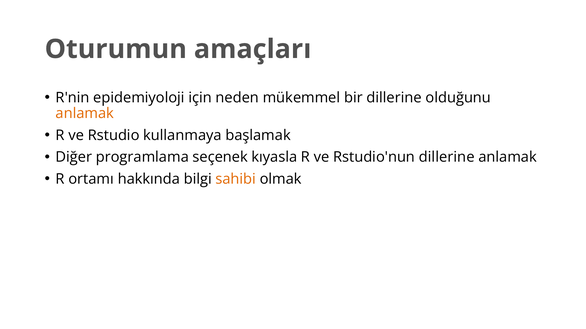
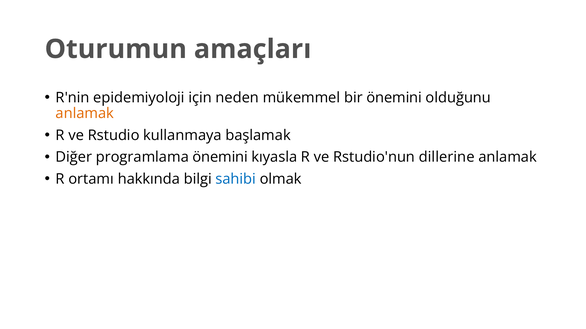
bir dillerine: dillerine -> önemini (394, 98)
programlama seçenek: seçenek -> önemini (220, 157)
sahibi colour: orange -> blue (236, 179)
